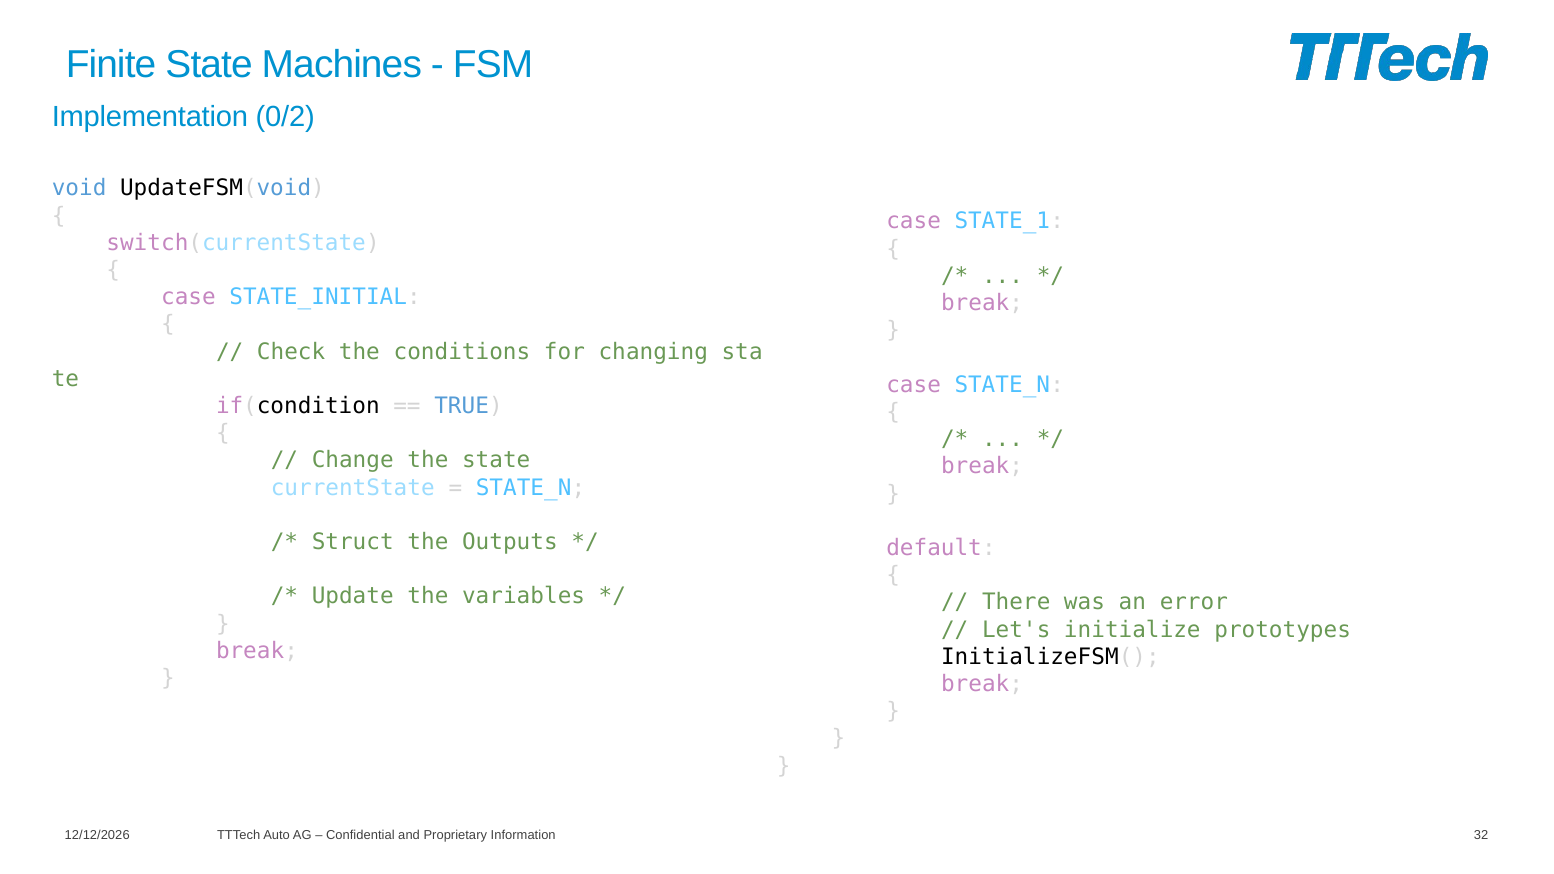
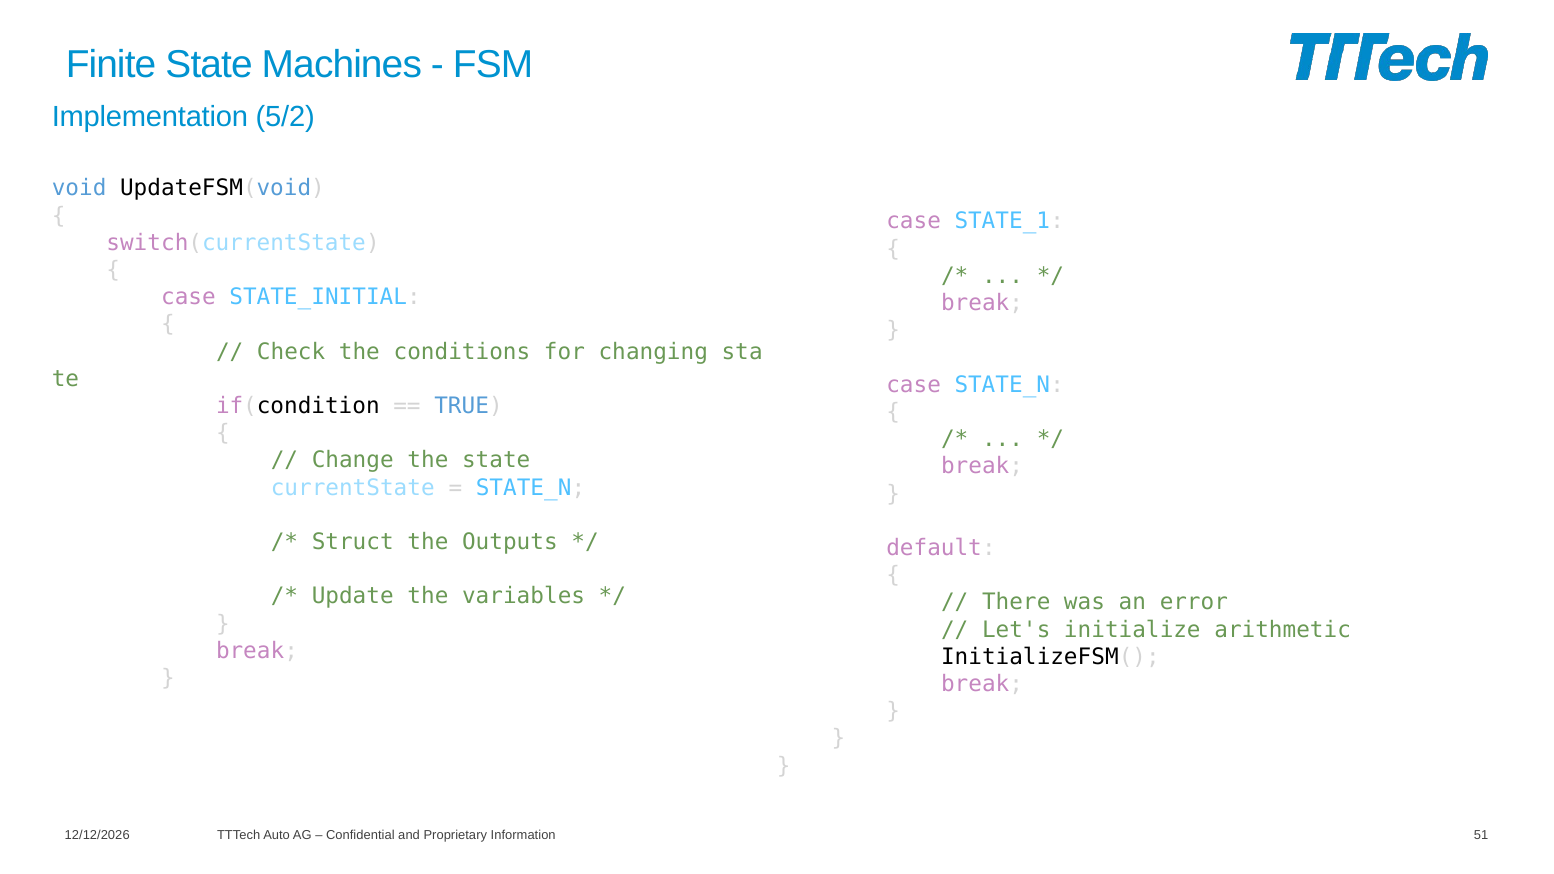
0/2: 0/2 -> 5/2 (285, 117)
prototypes: prototypes -> arithmetic (1283, 630)
32: 32 -> 51 (1481, 835)
